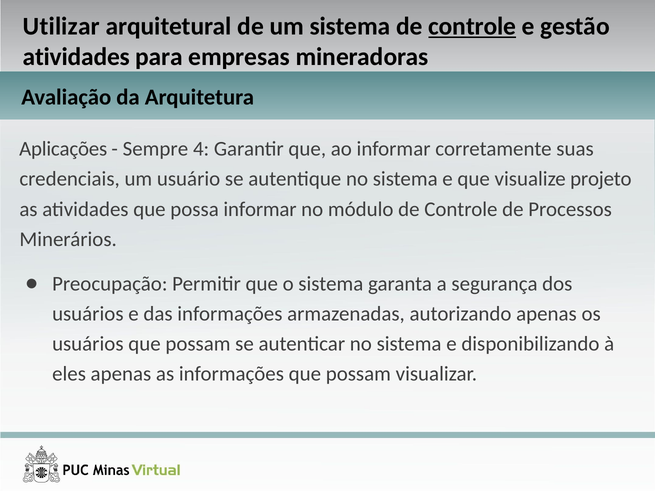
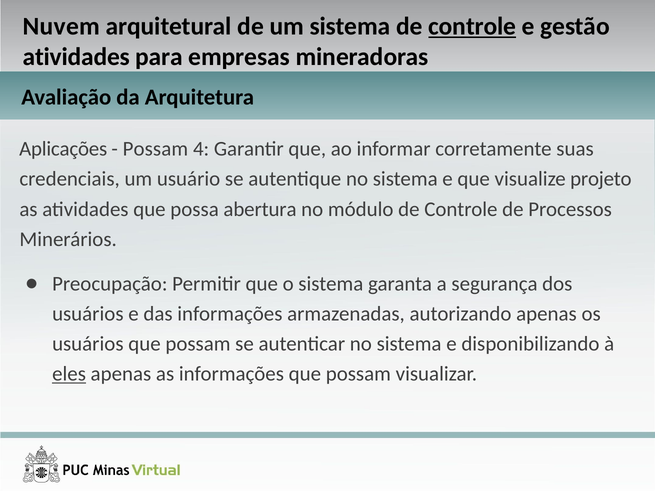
Utilizar: Utilizar -> Nuvem (61, 26)
Sempre: Sempre -> Possam (155, 149)
possa informar: informar -> abertura (260, 209)
eles underline: none -> present (69, 374)
